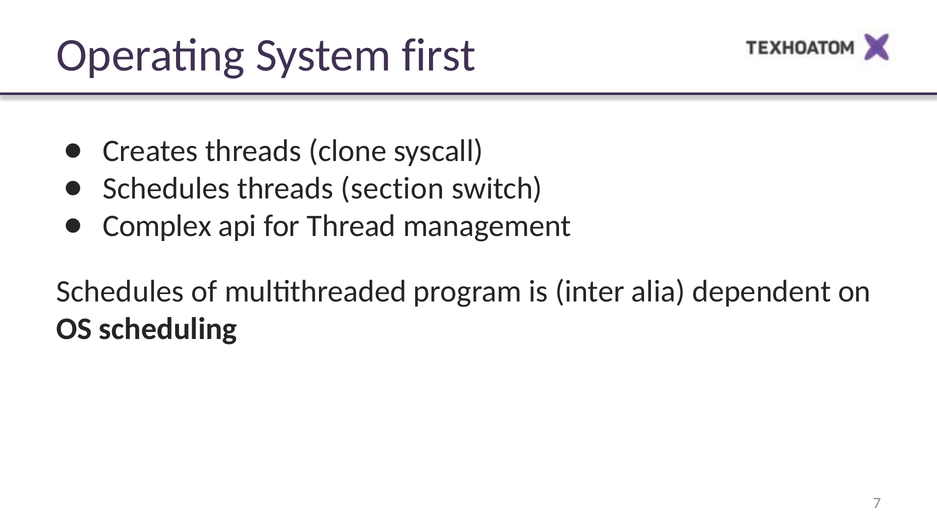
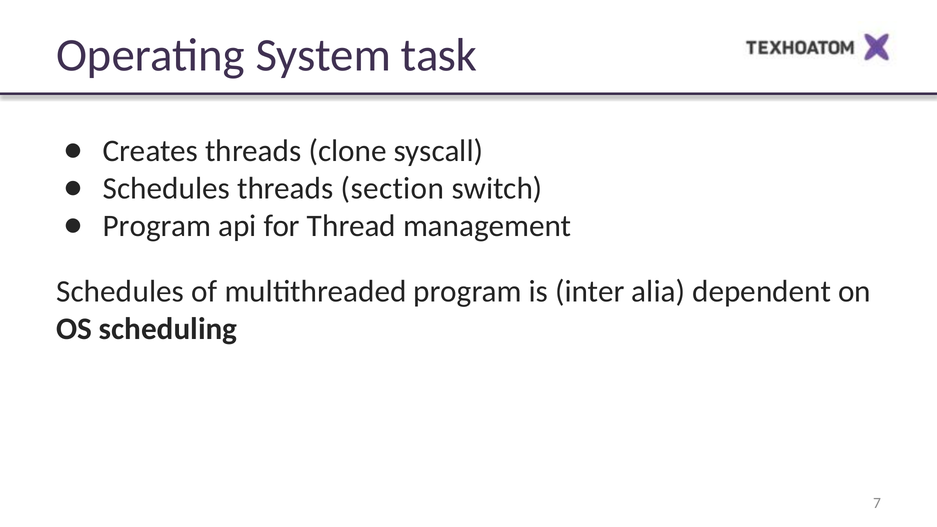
first: first -> task (439, 56)
Complex: Complex -> Program (157, 226)
